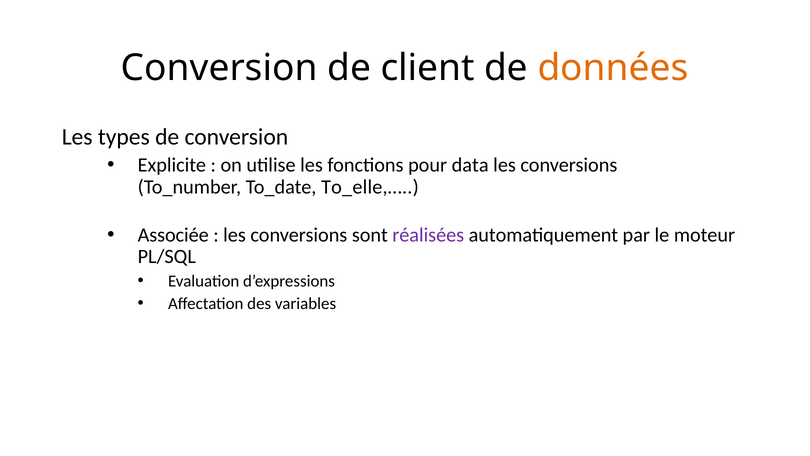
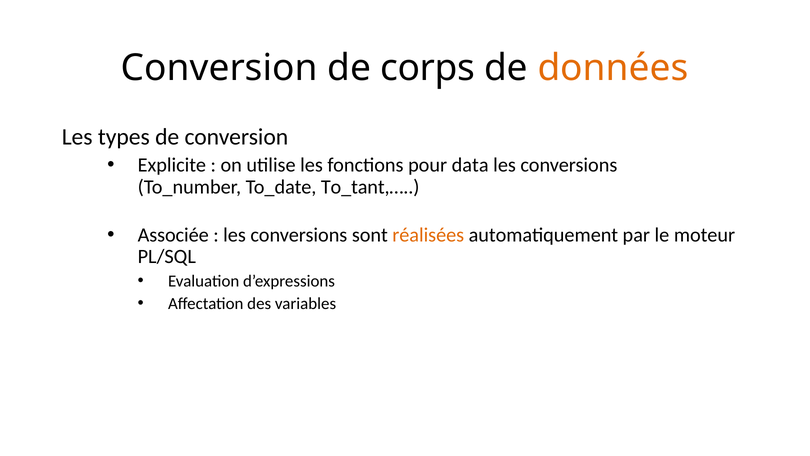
client: client -> corps (428, 68)
To_elle,…: To_elle,… -> To_tant,… (370, 187)
réalisées colour: purple -> orange (428, 235)
